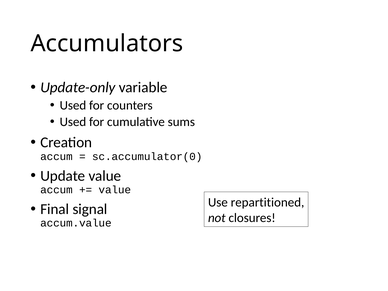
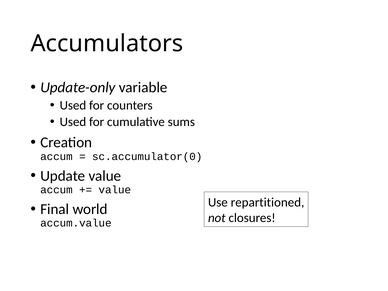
signal: signal -> world (90, 209)
